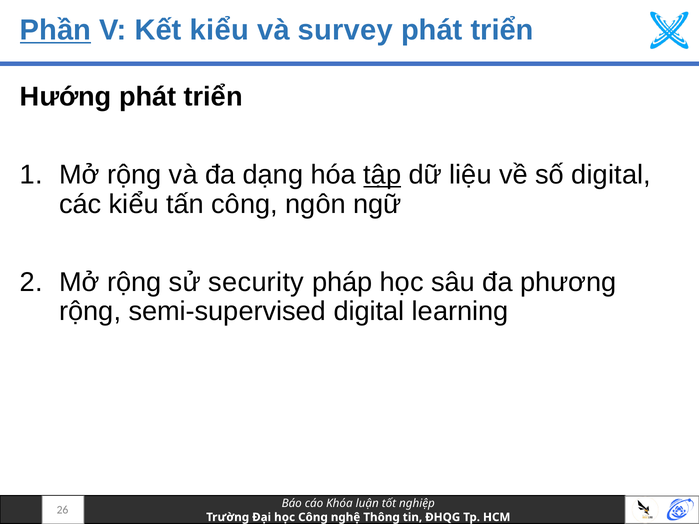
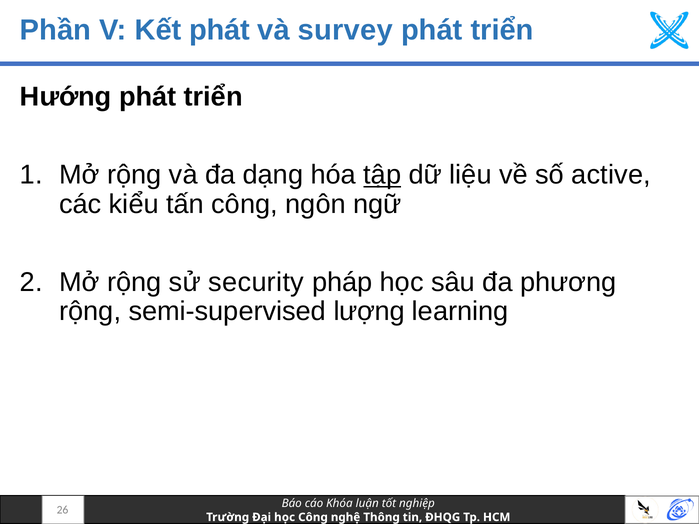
Phần underline: present -> none (56, 30)
Kết kiểu: kiểu -> phát (220, 30)
số digital: digital -> active (611, 175)
semi-supervised digital: digital -> lượng (369, 312)
